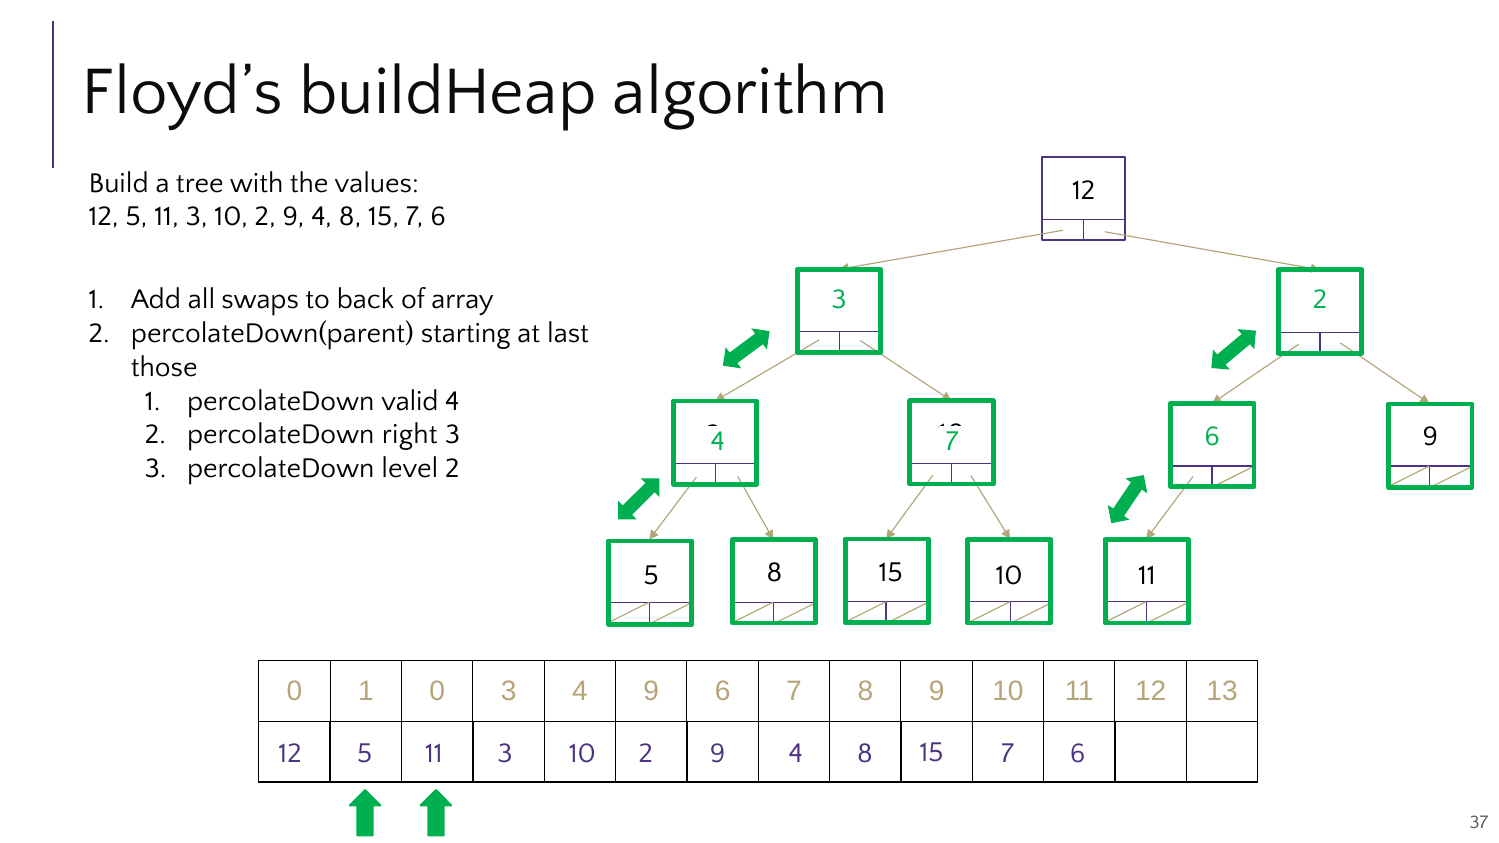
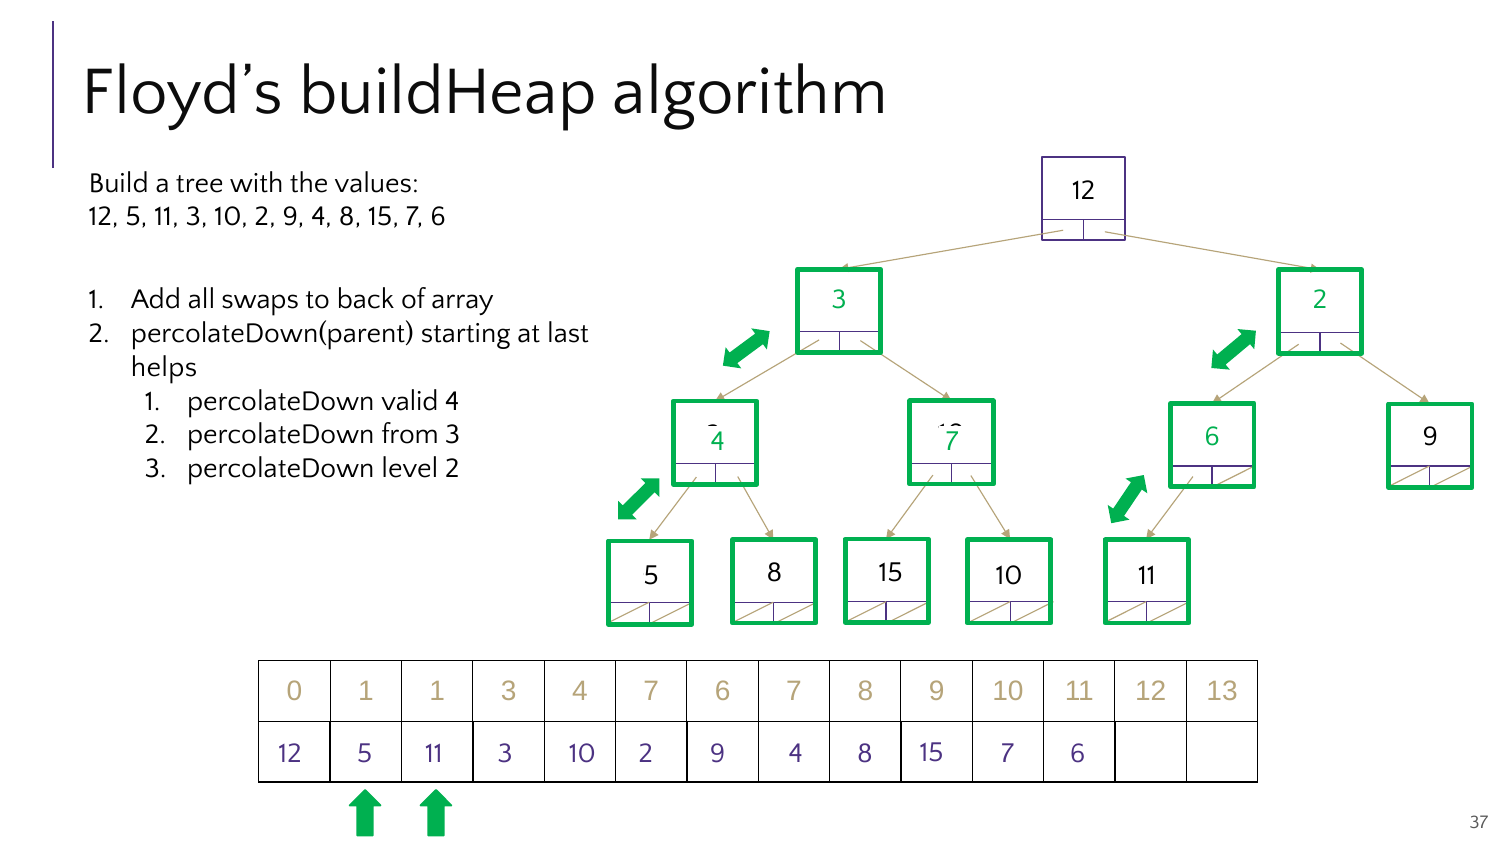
those: those -> helps (164, 367)
right: right -> from (410, 435)
1 0: 0 -> 1 (437, 692)
4 9: 9 -> 7 (651, 692)
